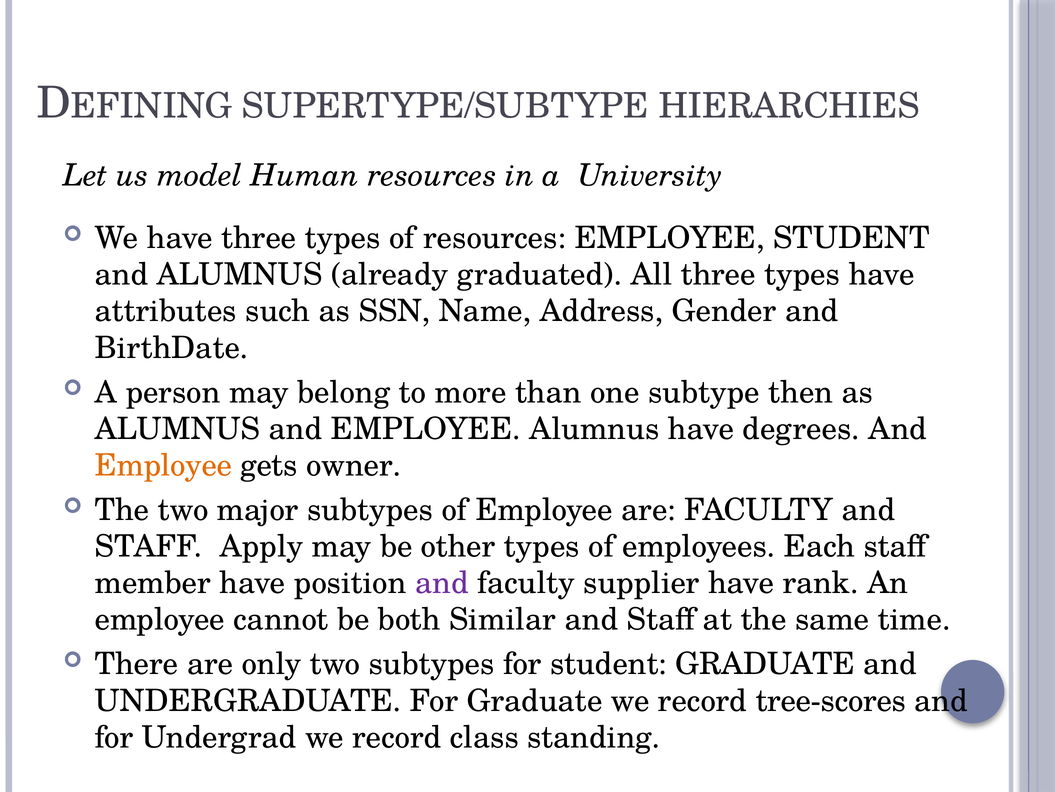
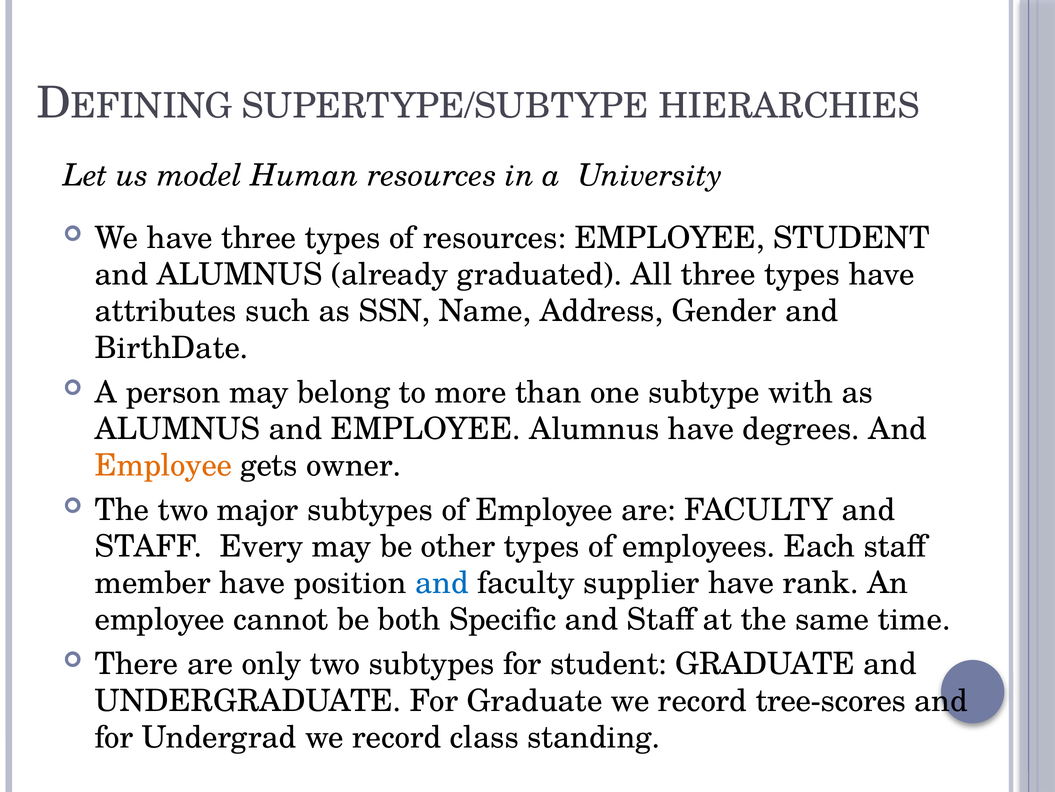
then: then -> with (801, 392)
Apply: Apply -> Every (261, 546)
and colour: purple -> blue (442, 583)
Similar: Similar -> Specific (503, 619)
